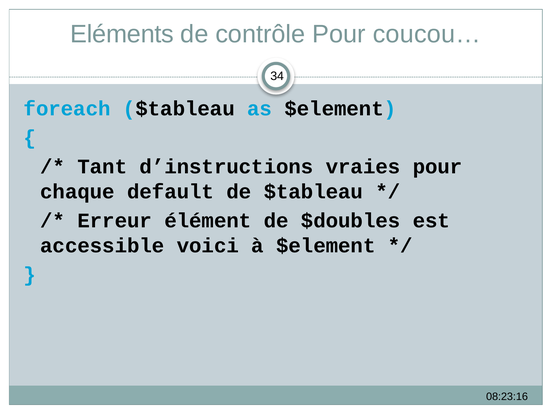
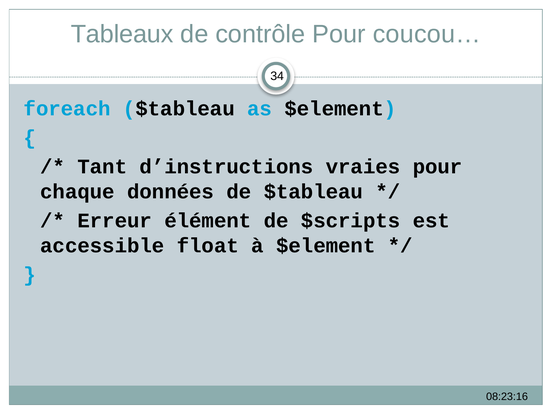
Eléments: Eléments -> Tableaux (122, 34)
default: default -> données (171, 192)
$doubles: $doubles -> $scripts (351, 221)
voici: voici -> float (208, 246)
